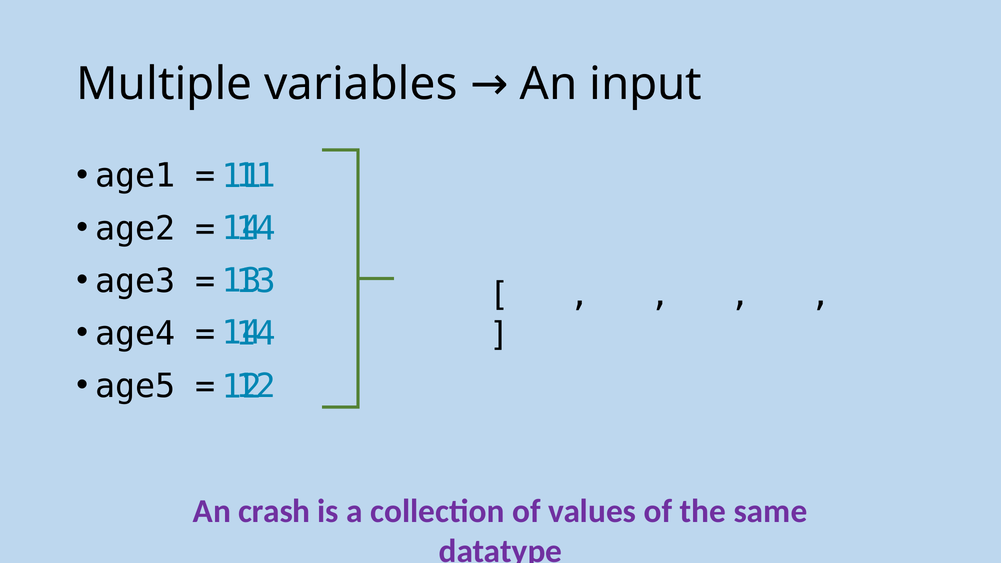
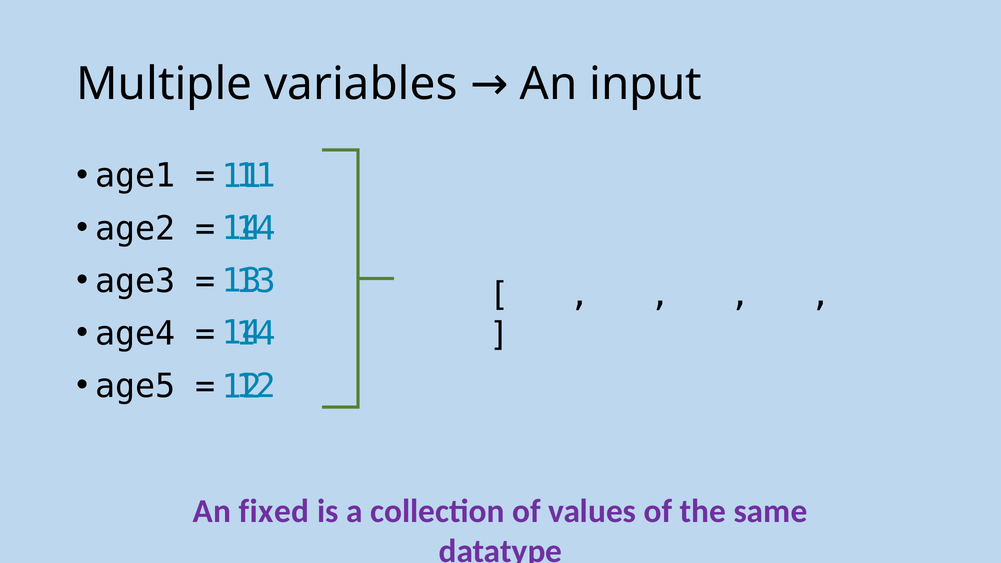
crash: crash -> fixed (274, 511)
